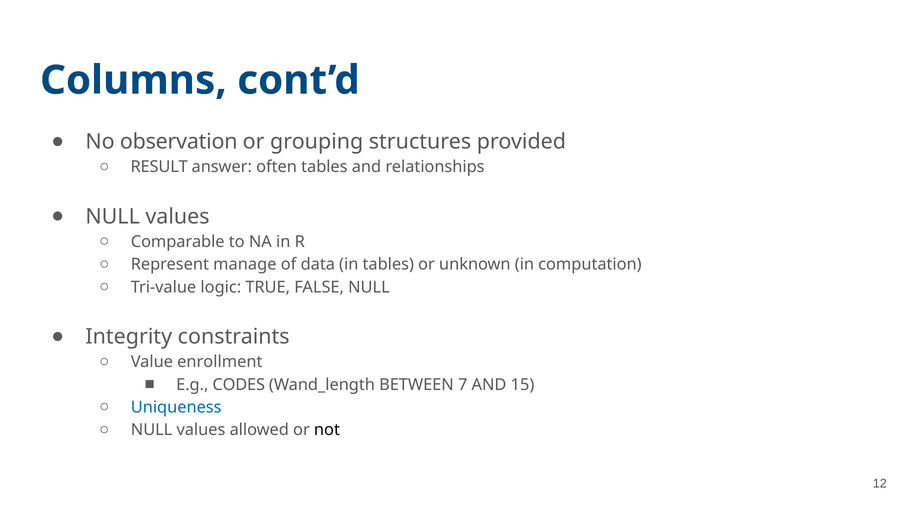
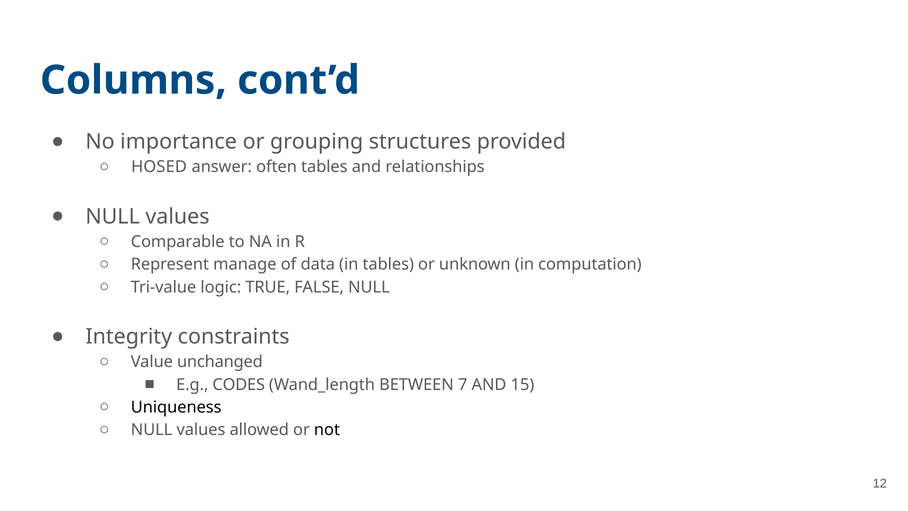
observation: observation -> importance (179, 142)
RESULT: RESULT -> HOSED (159, 167)
enrollment: enrollment -> unchanged (220, 362)
Uniqueness colour: blue -> black (176, 407)
